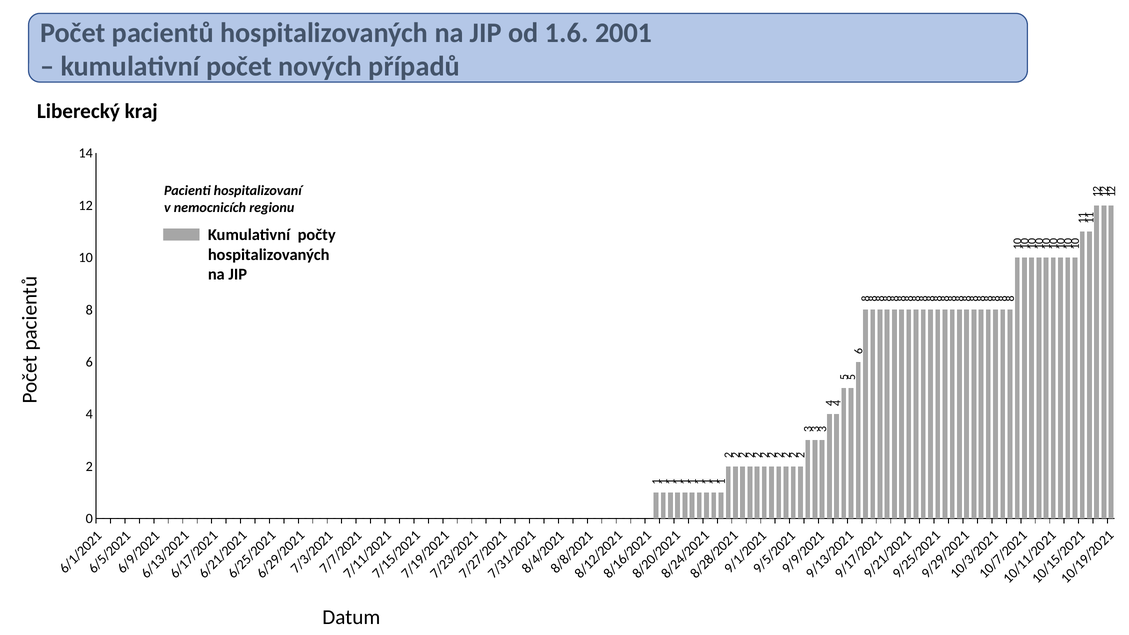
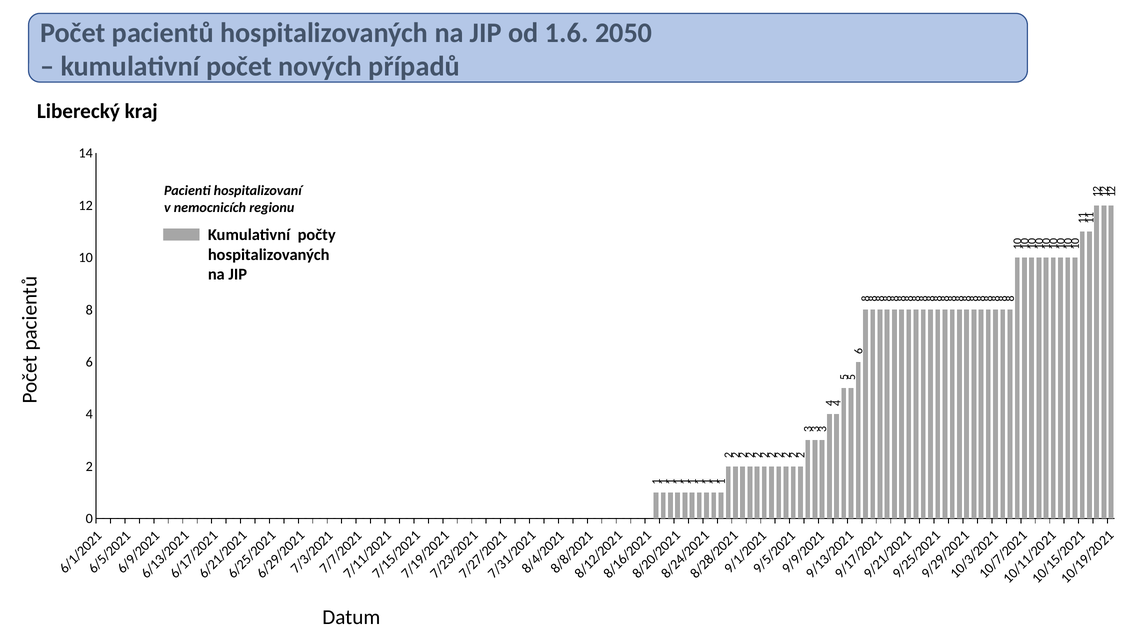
2001: 2001 -> 2050 (624, 33)
